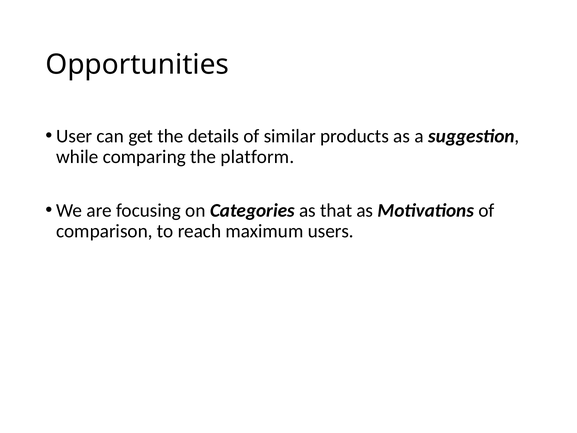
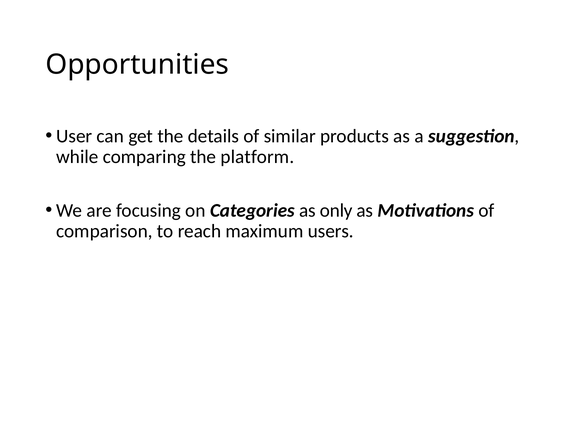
that: that -> only (336, 210)
